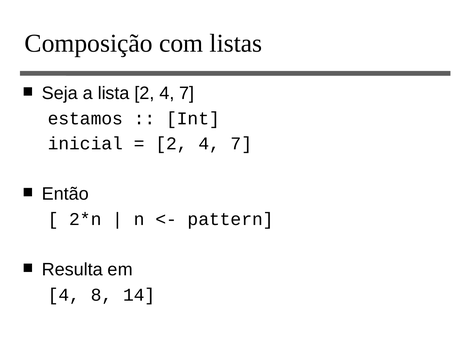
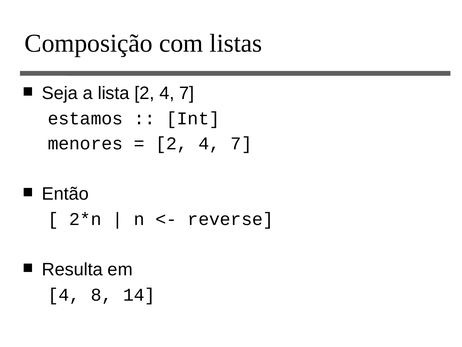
inicial: inicial -> menores (85, 143)
pattern: pattern -> reverse (231, 219)
